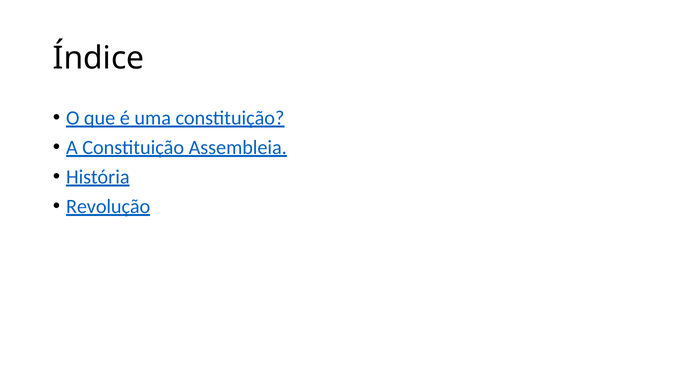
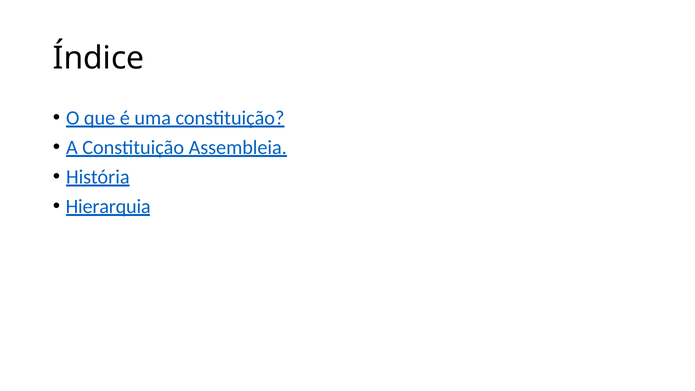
Revolução: Revolução -> Hierarquia (108, 206)
